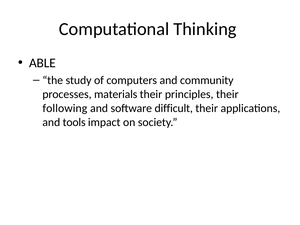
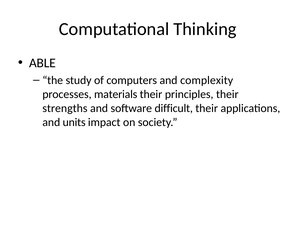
community: community -> complexity (207, 80)
following: following -> strengths (65, 108)
tools: tools -> units (74, 122)
